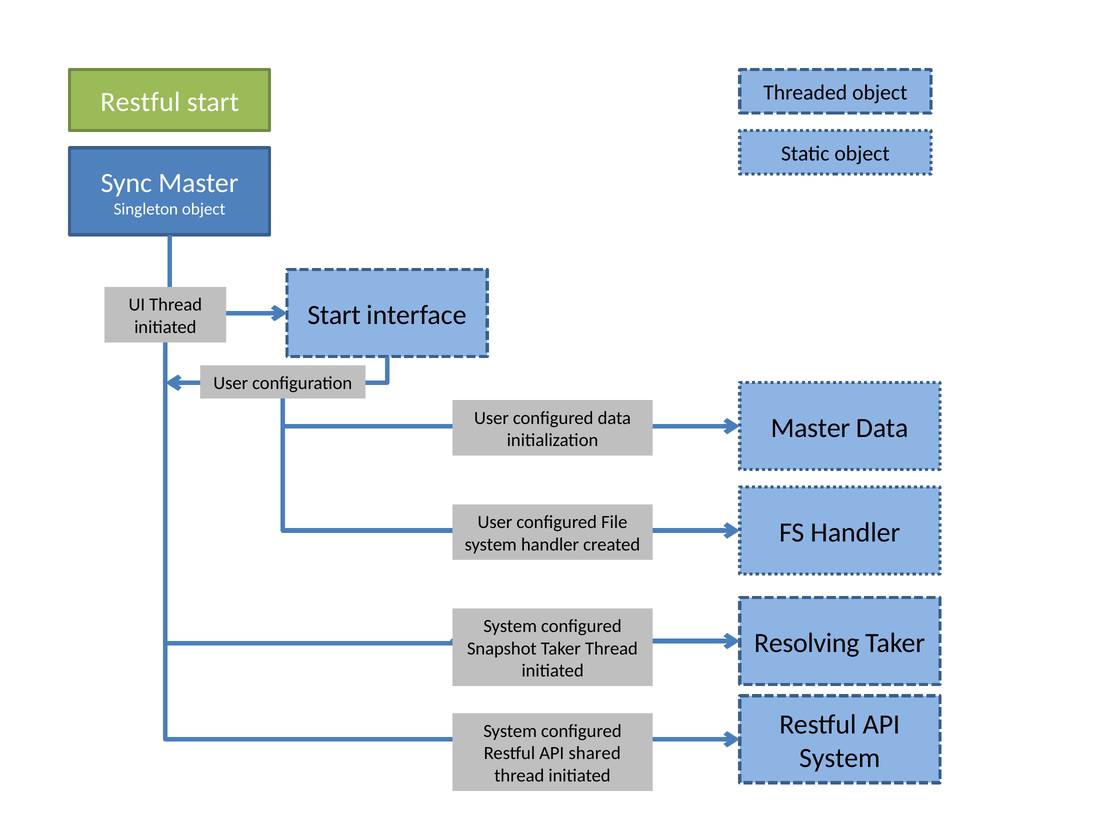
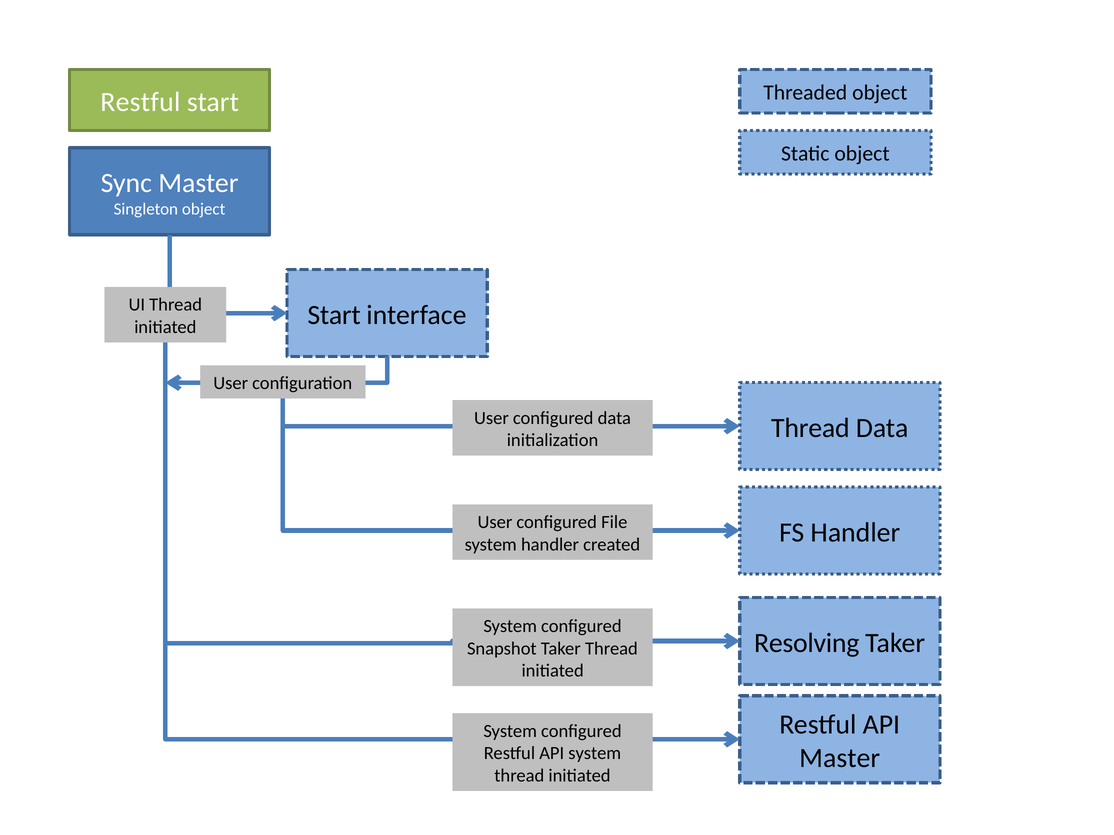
Master: Master -> Thread (810, 428)
API shared: shared -> system (595, 754)
System: System -> Master (840, 758)
